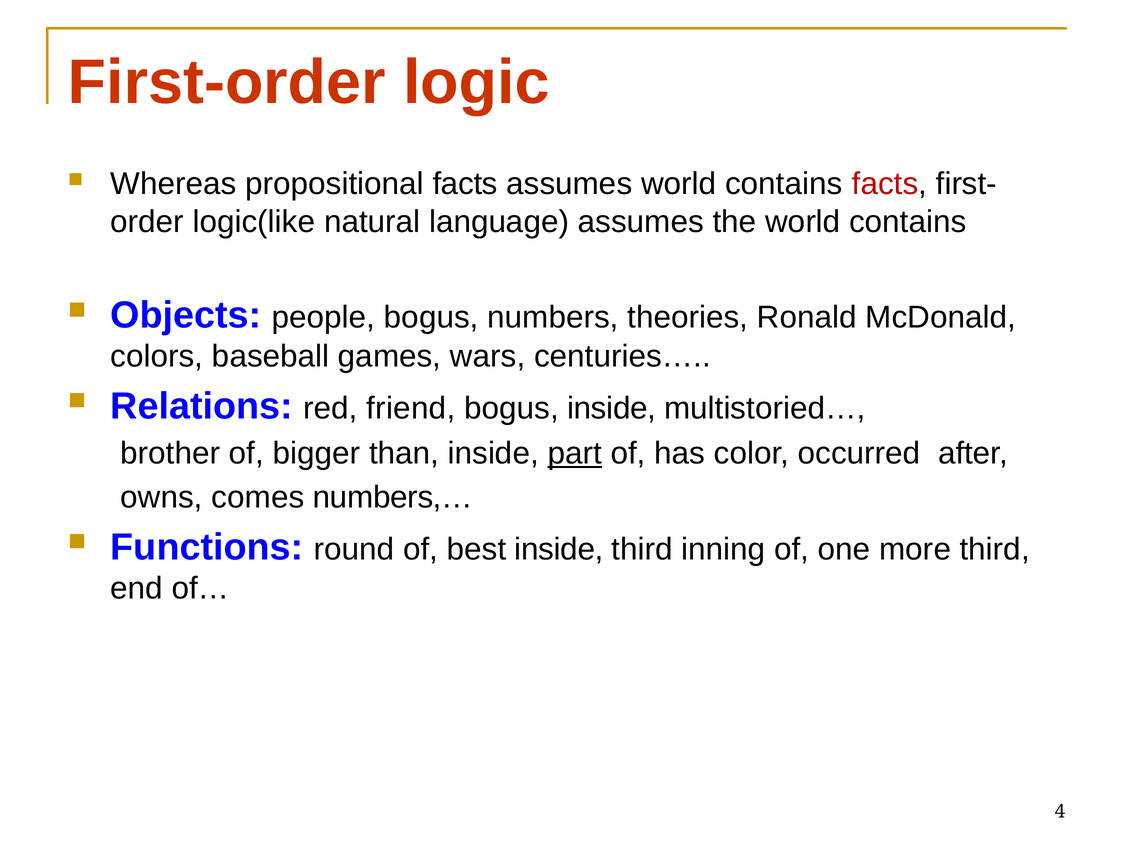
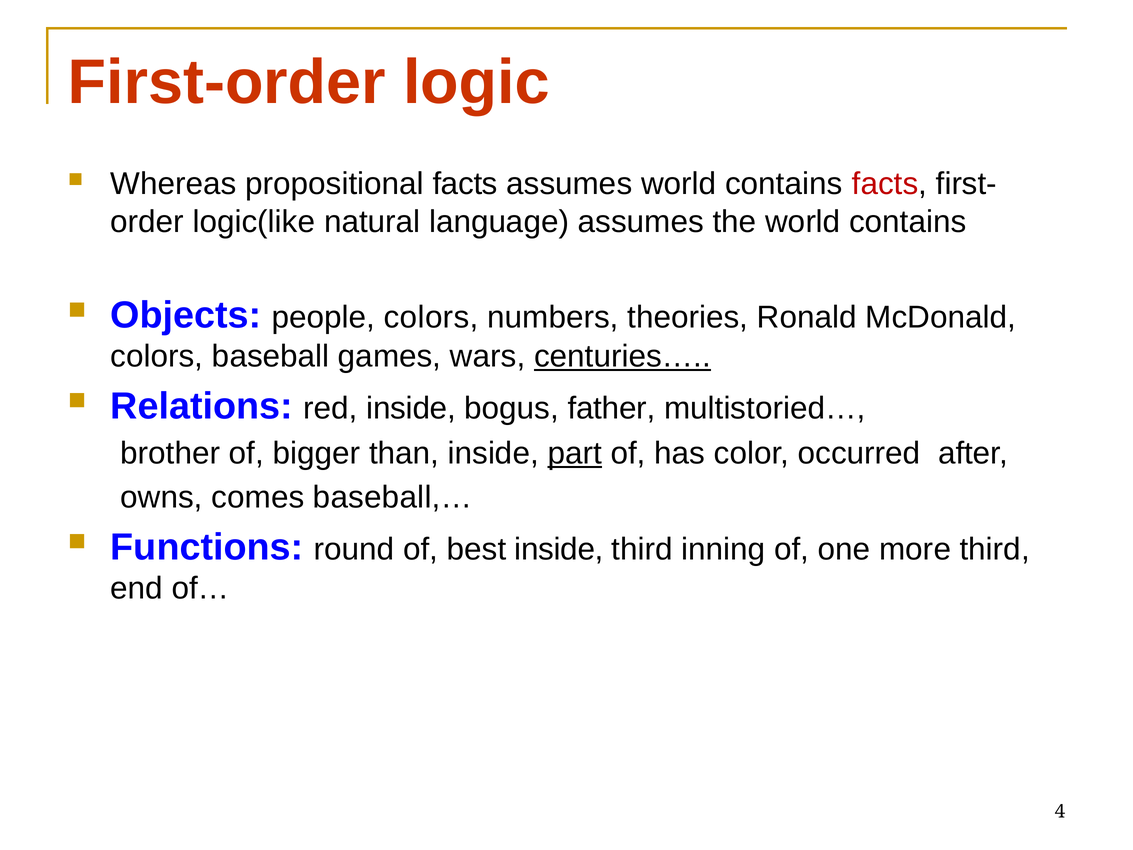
people bogus: bogus -> colors (431, 317)
centuries… underline: none -> present (622, 356)
red friend: friend -> inside (411, 408)
bogus inside: inside -> father (612, 408)
numbers,…: numbers,… -> baseball,… (393, 497)
